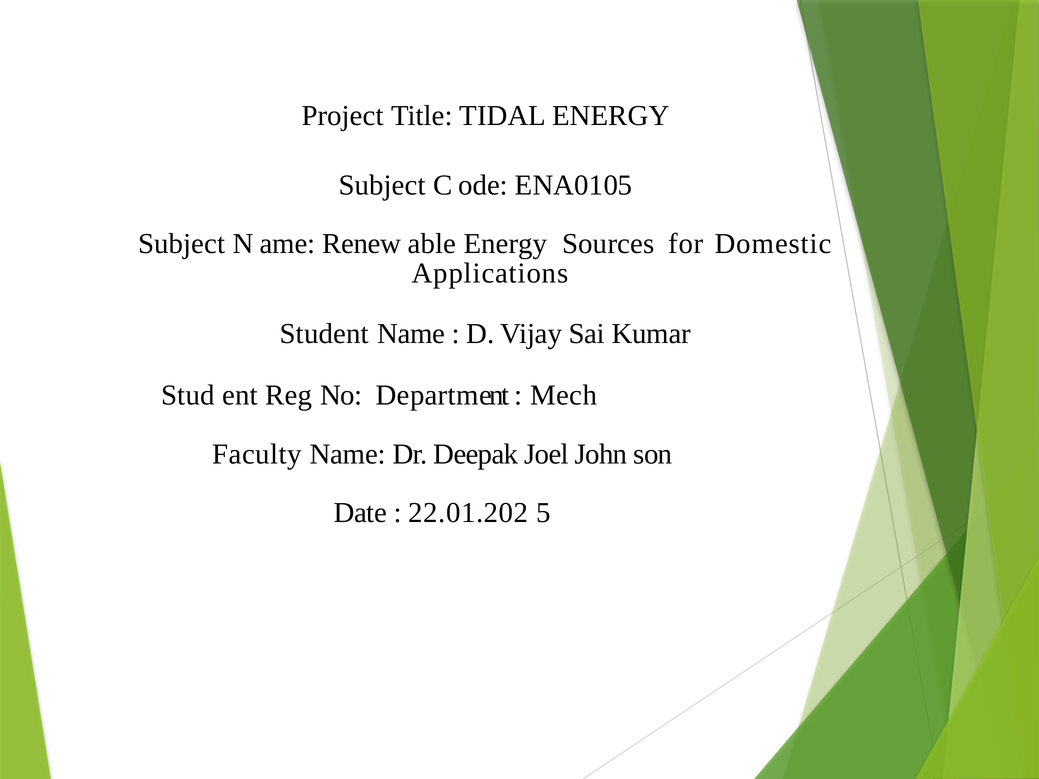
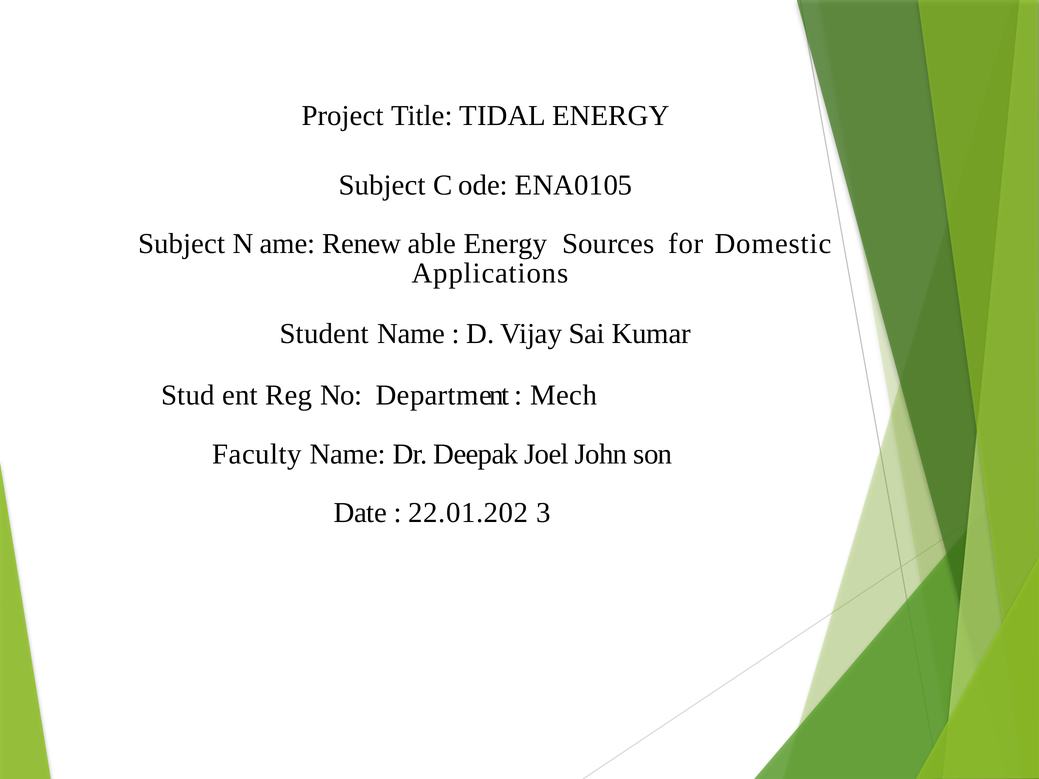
5: 5 -> 3 (544, 513)
